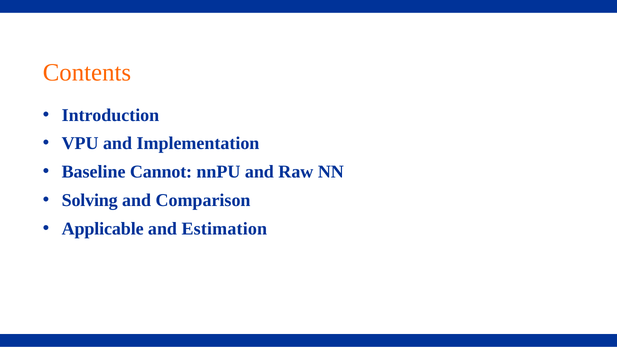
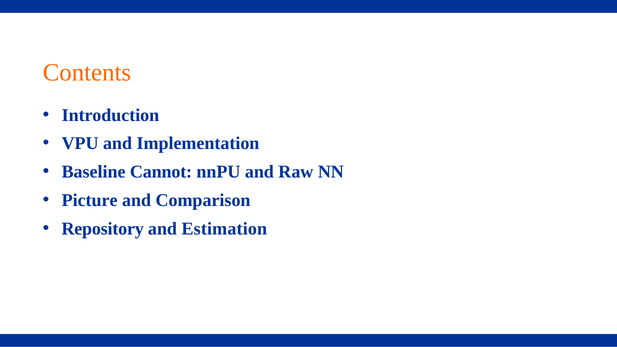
Solving: Solving -> Picture (90, 200)
Applicable: Applicable -> Repository (103, 229)
